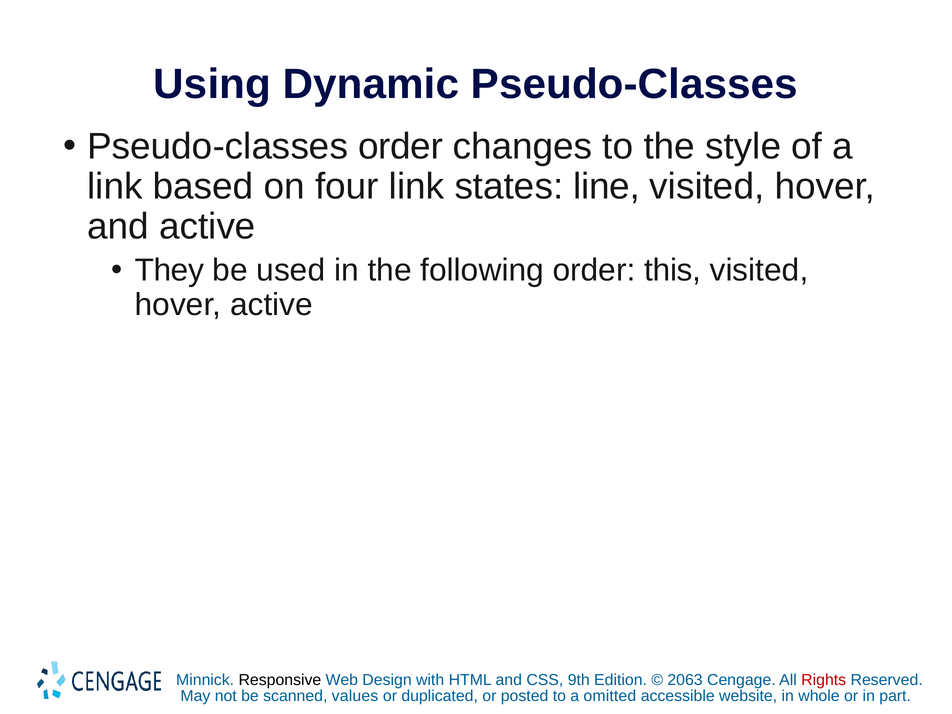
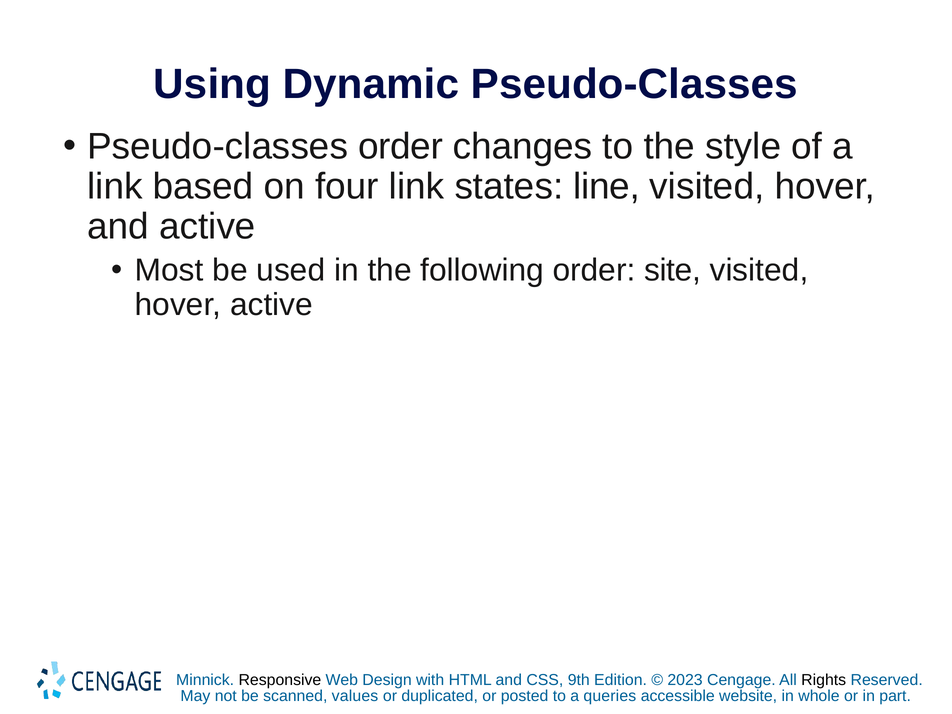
They: They -> Most (169, 270)
this: this -> site (673, 270)
2063: 2063 -> 2023 (685, 680)
Rights colour: red -> black (824, 680)
omitted: omitted -> queries (610, 696)
